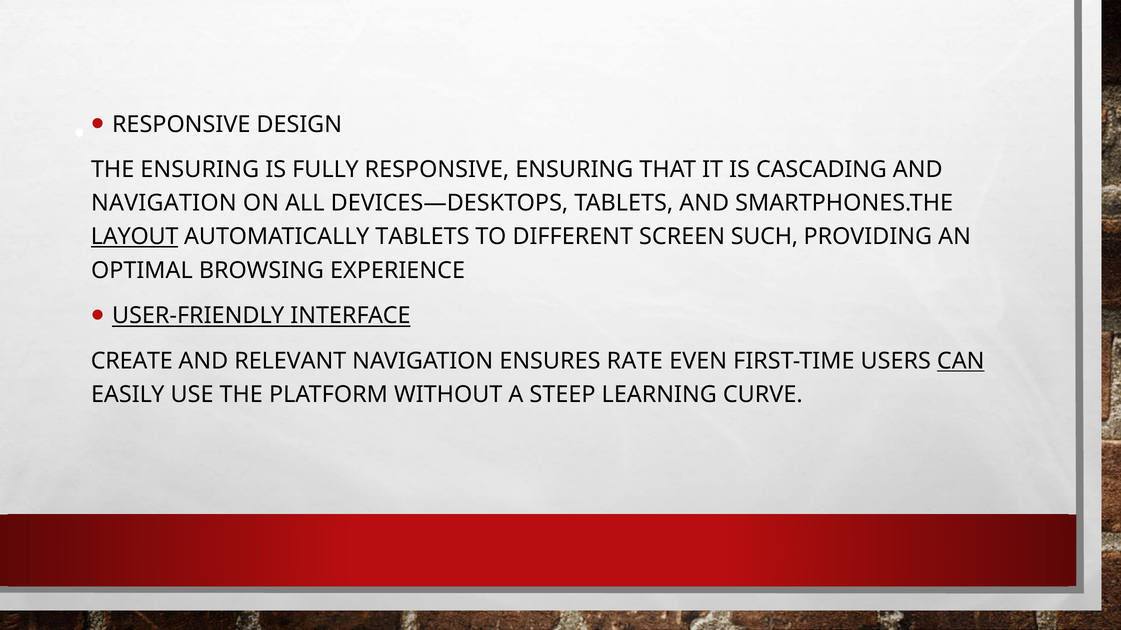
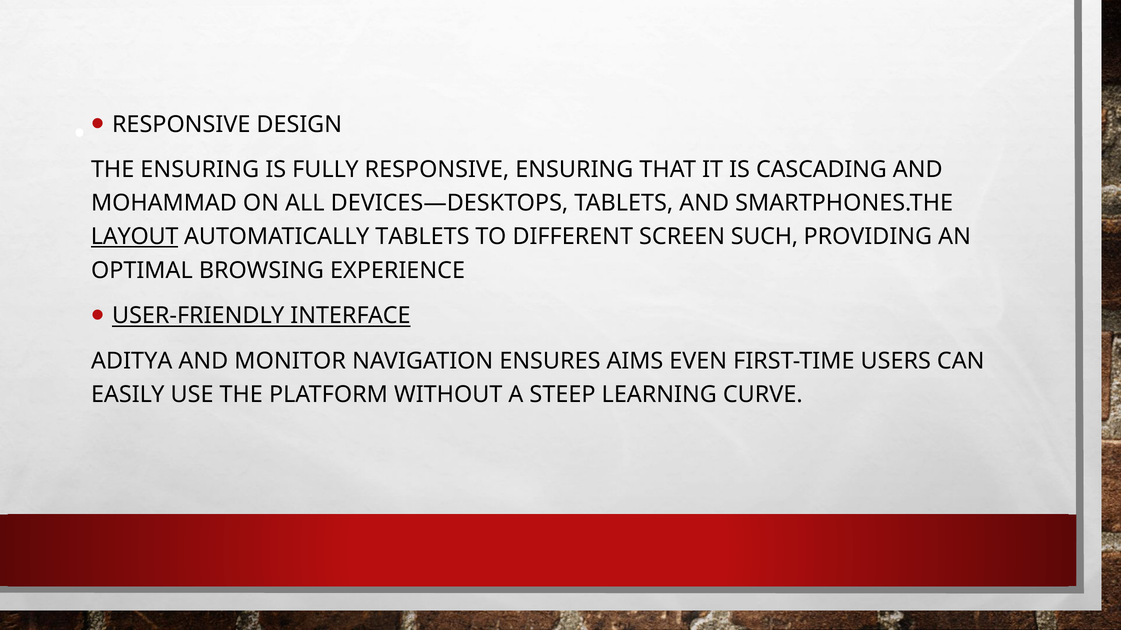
NAVIGATION: NAVIGATION -> MOHAMMAD (164, 203)
CREATE: CREATE -> ADITYA (132, 361)
RELEVANT: RELEVANT -> MONITOR (290, 361)
RATE: RATE -> AIMS (635, 361)
CAN underline: present -> none (961, 361)
